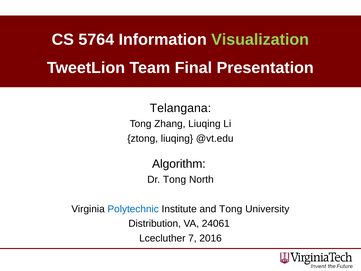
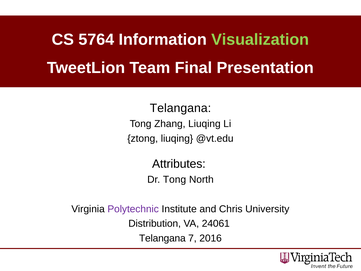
Algorithm: Algorithm -> Attributes (179, 164)
Polytechnic colour: blue -> purple (133, 209)
and Tong: Tong -> Chris (231, 209)
Lcecluther: Lcecluther -> Telangana (162, 238)
